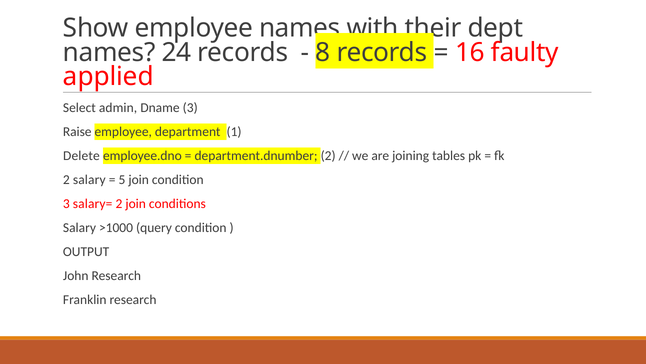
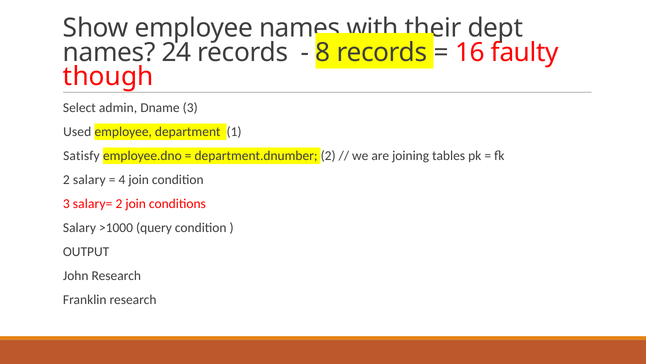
applied: applied -> though (108, 76)
Raise: Raise -> Used (77, 131)
Delete: Delete -> Satisfy (81, 155)
5: 5 -> 4 (122, 179)
